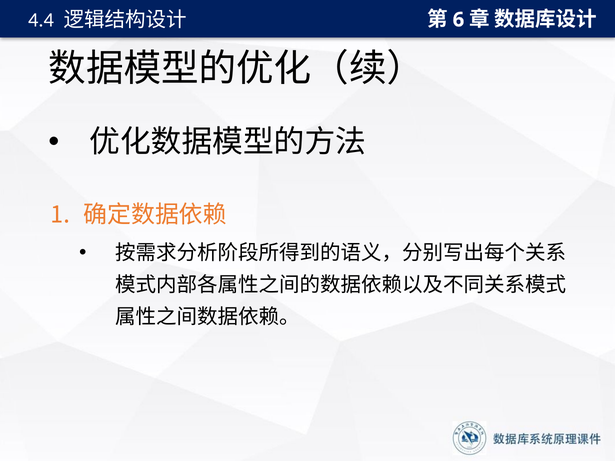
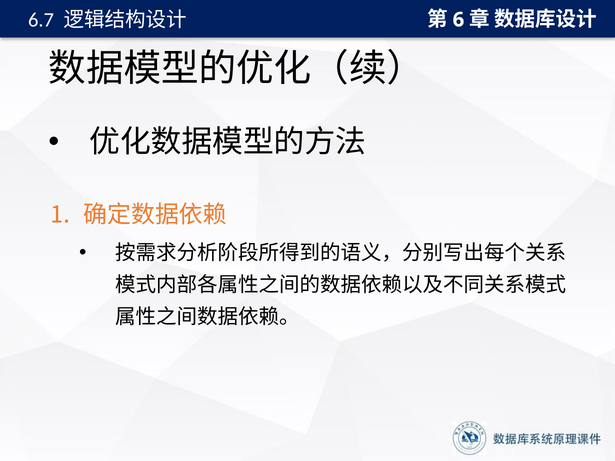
4.4: 4.4 -> 6.7 (41, 20)
